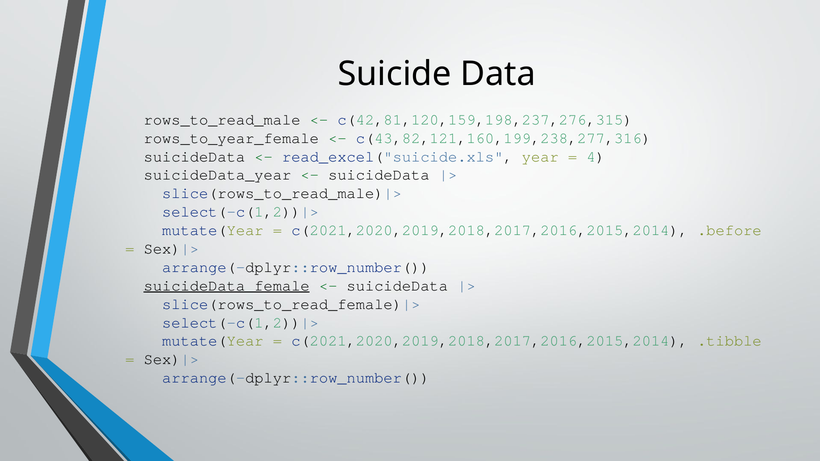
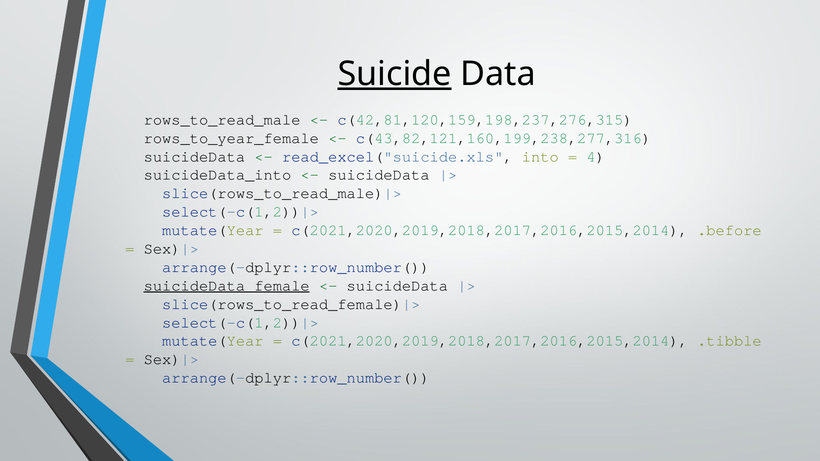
Suicide underline: none -> present (395, 74)
year: year -> into (540, 157)
suicideData_year: suicideData_year -> suicideData_into (217, 175)
